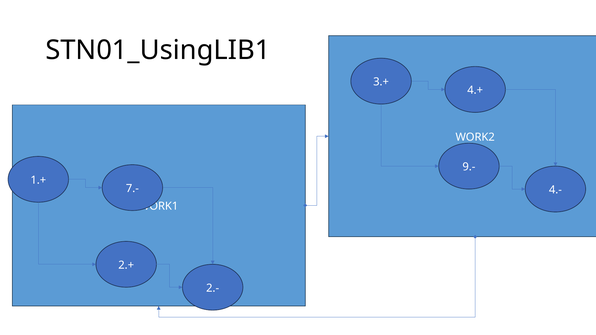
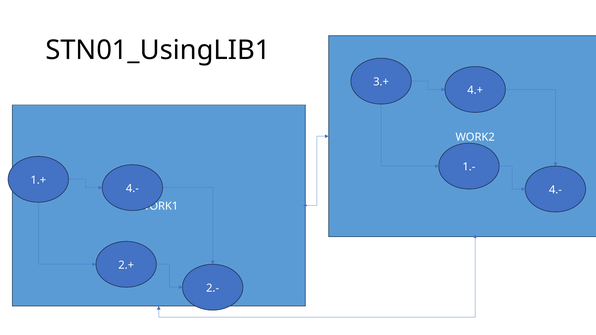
9.-: 9.- -> 1.- (469, 167)
7.-: 7.- -> 4.- (132, 189)
